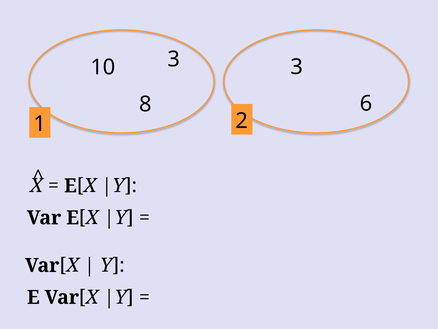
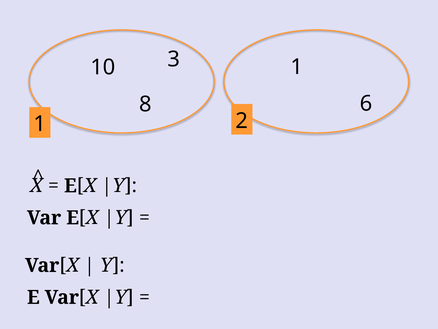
10 3: 3 -> 1 (297, 67)
